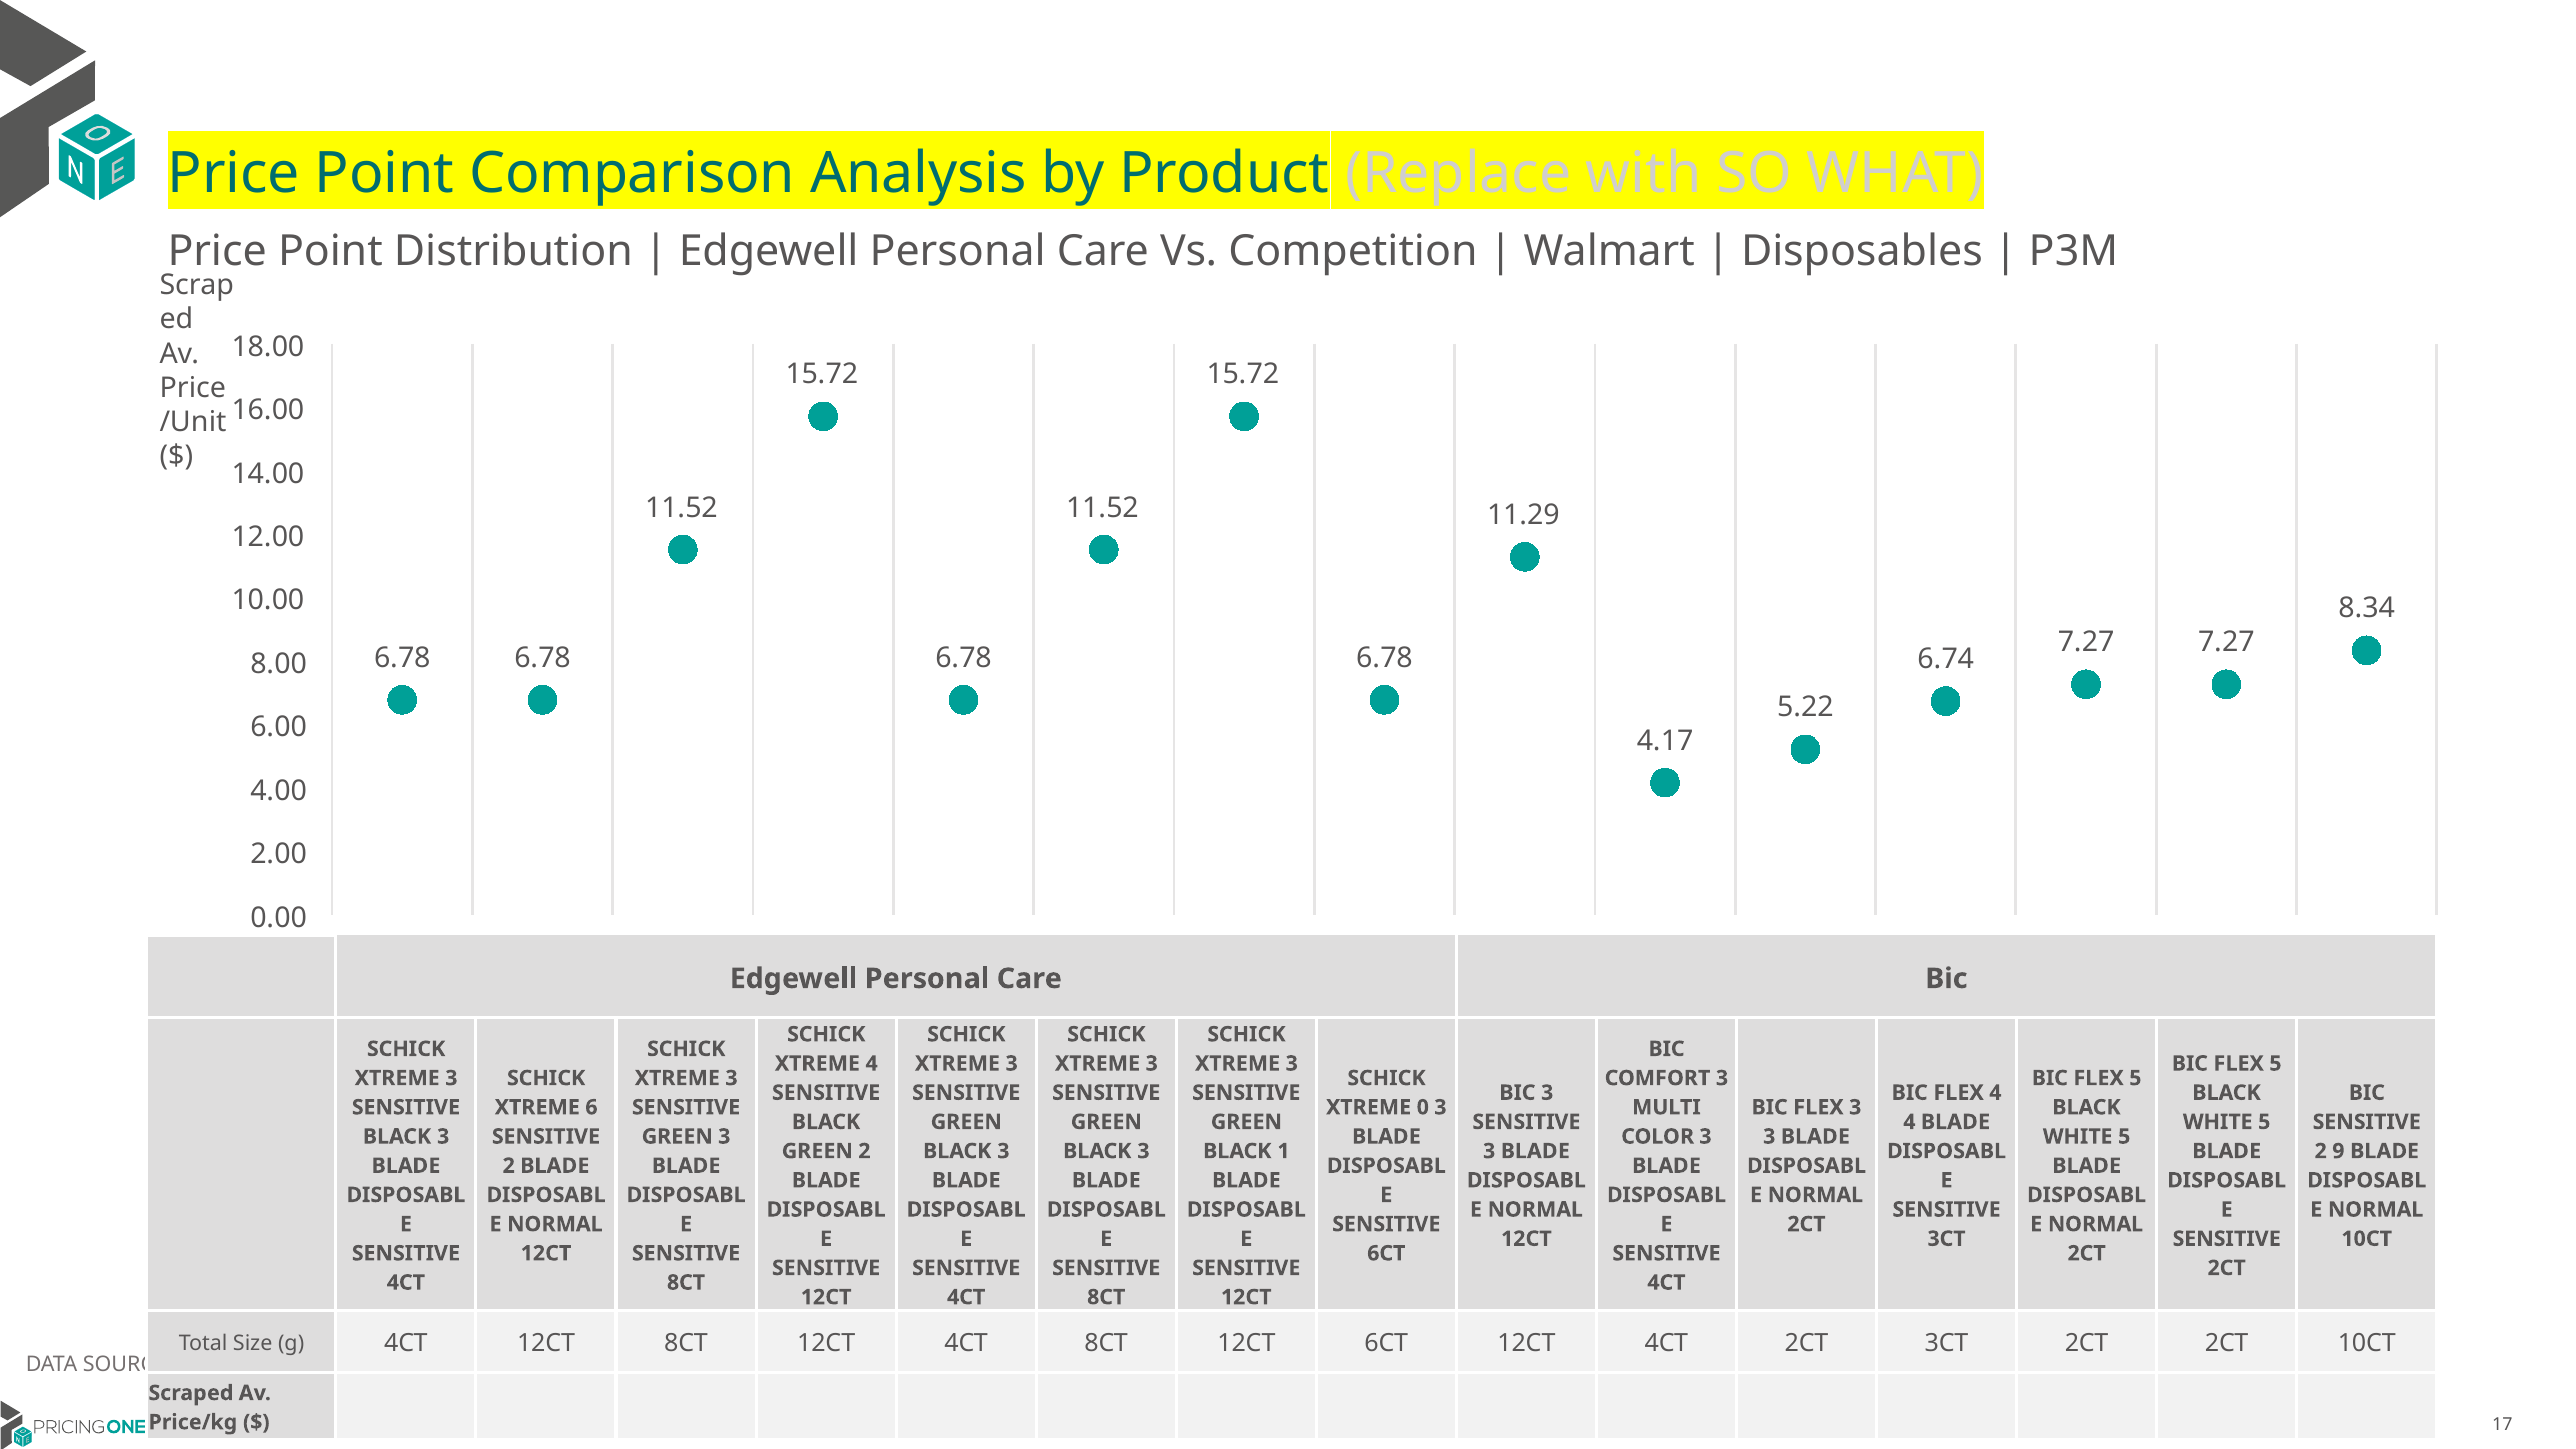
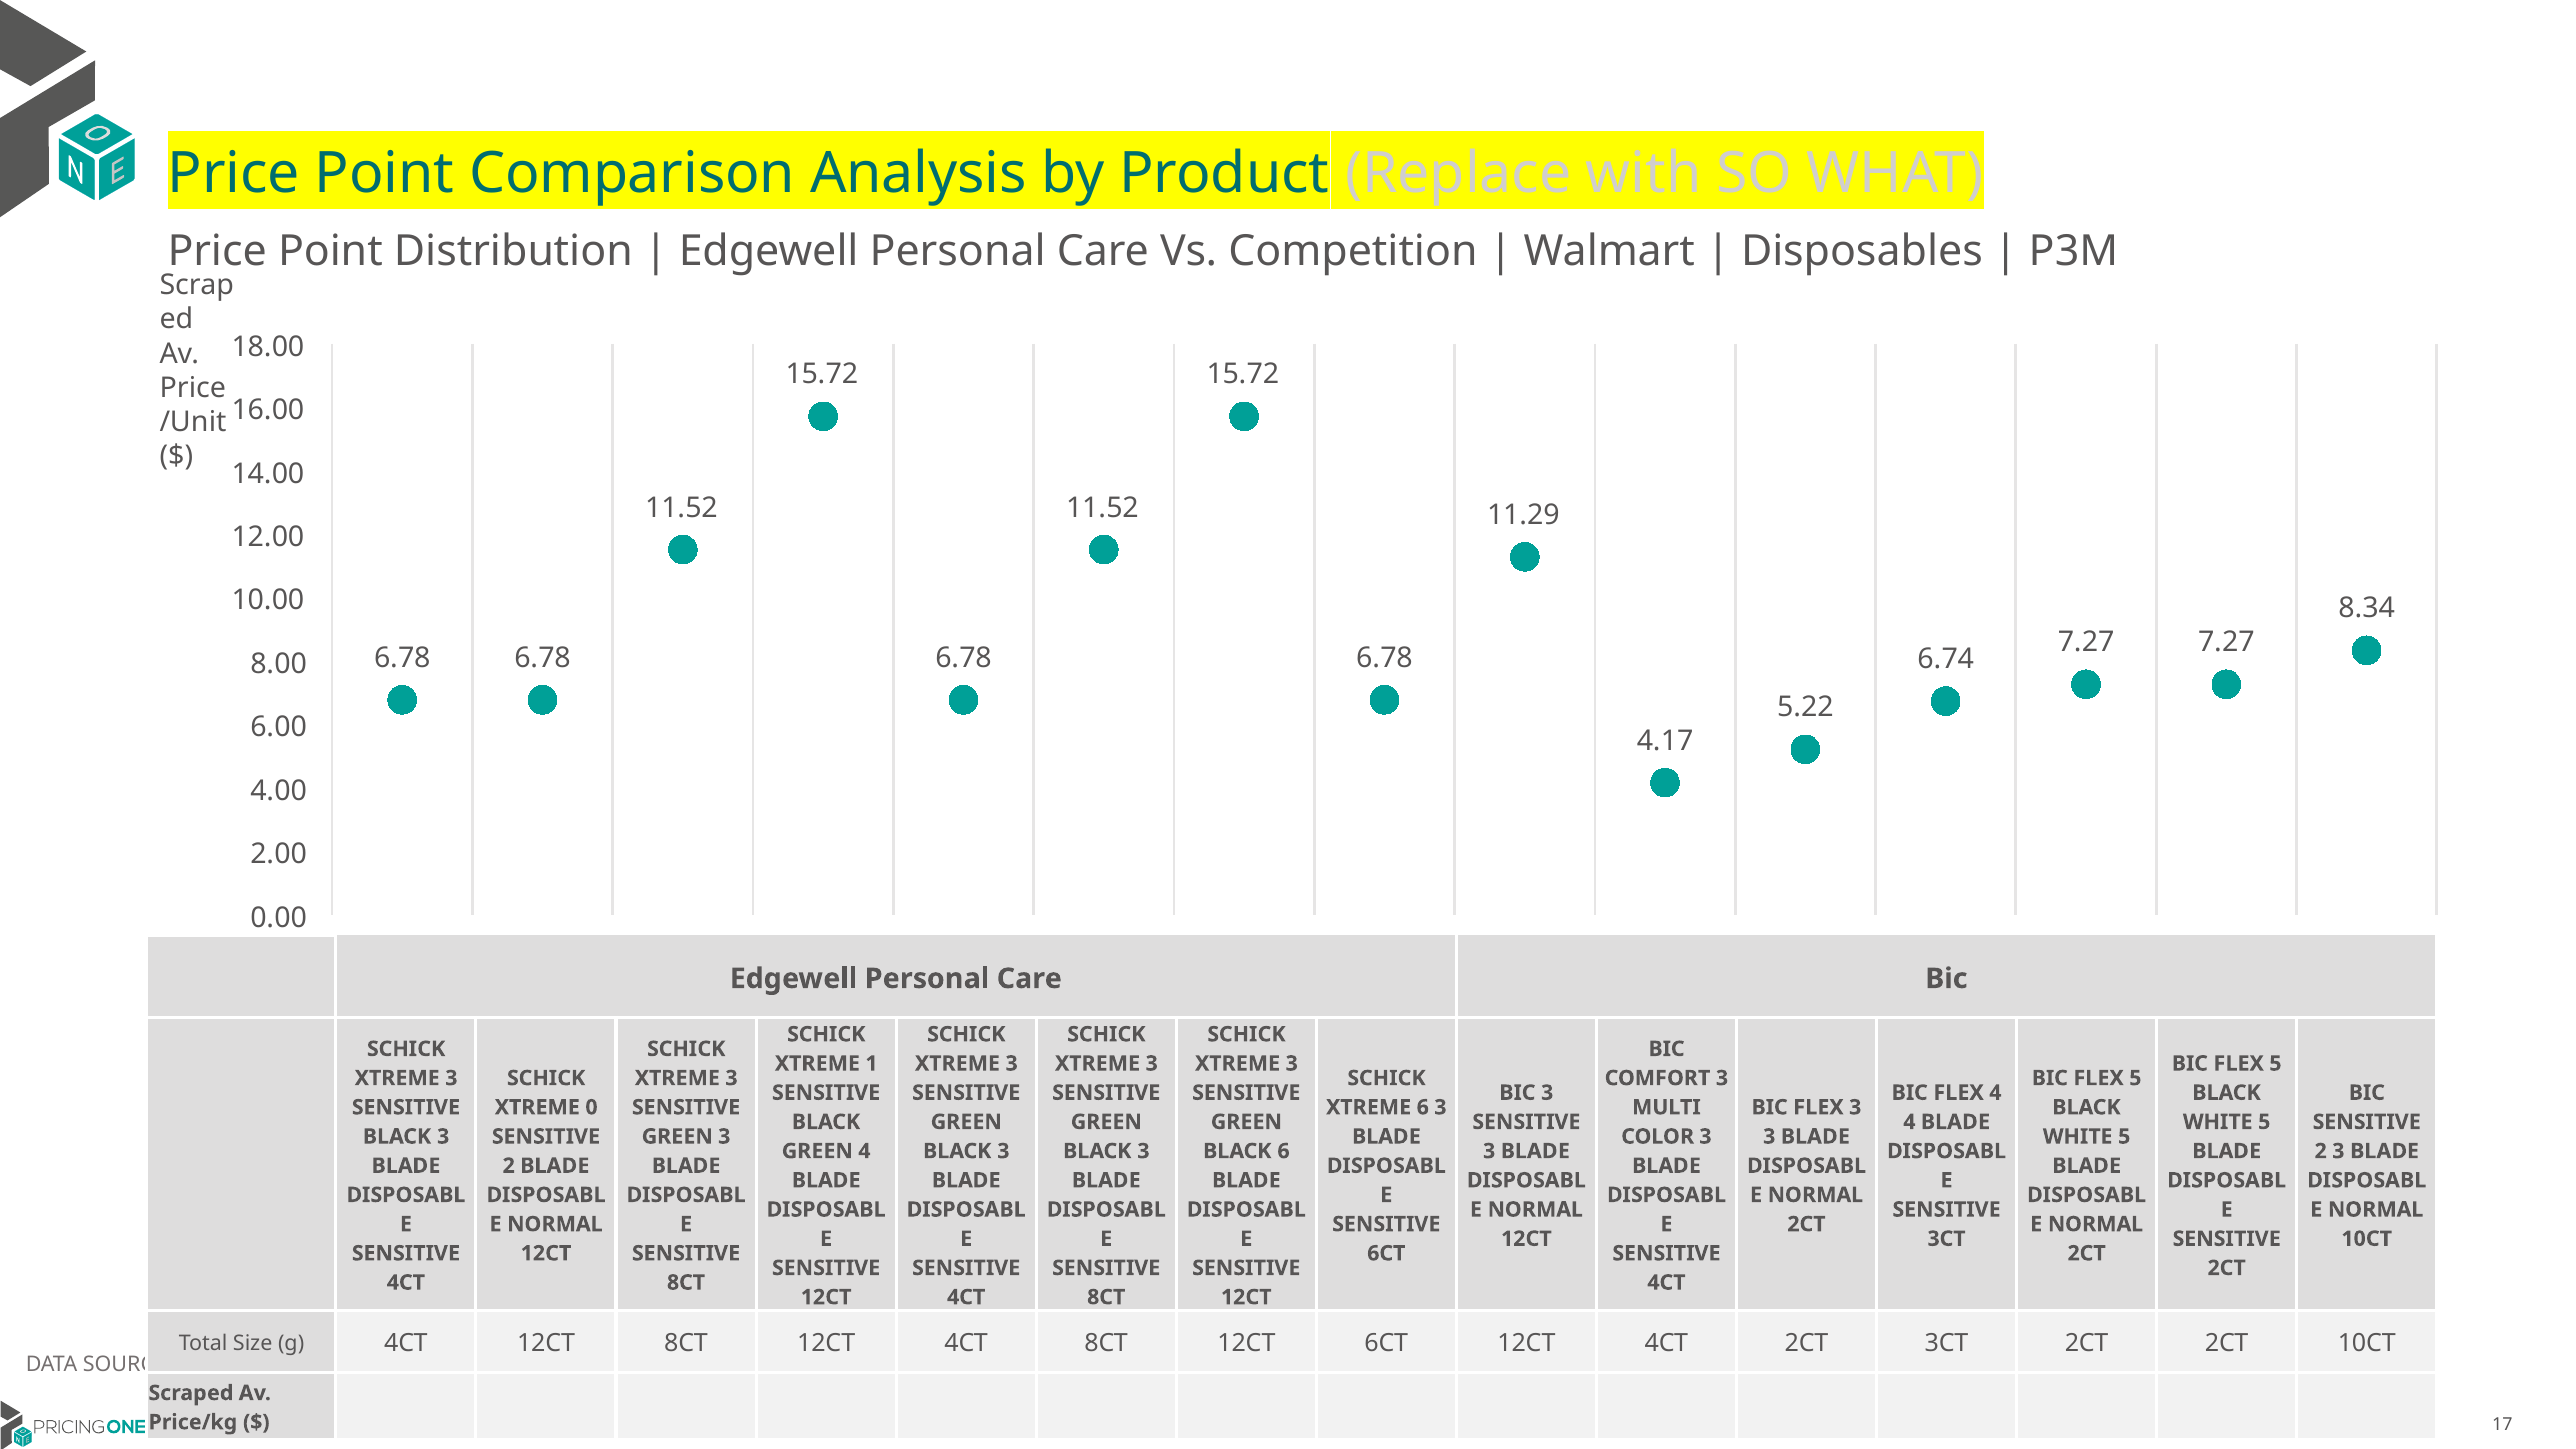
XTREME 4: 4 -> 1 (872, 1064)
6: 6 -> 0 (591, 1107)
XTREME 0: 0 -> 6 (1423, 1107)
GREEN 2: 2 -> 4 (864, 1151)
BLACK 1: 1 -> 6 (1284, 1151)
2 9: 9 -> 3 (2338, 1151)
